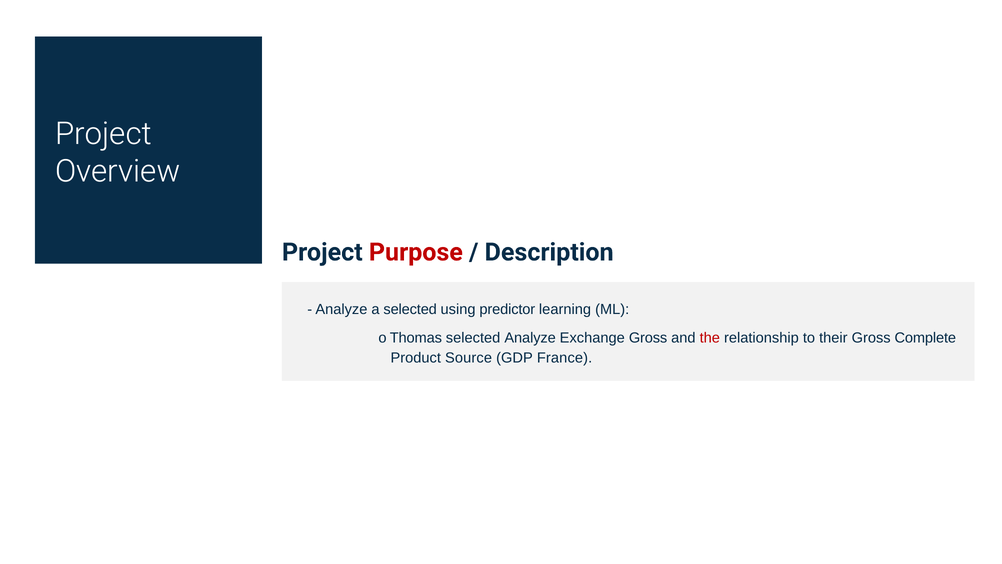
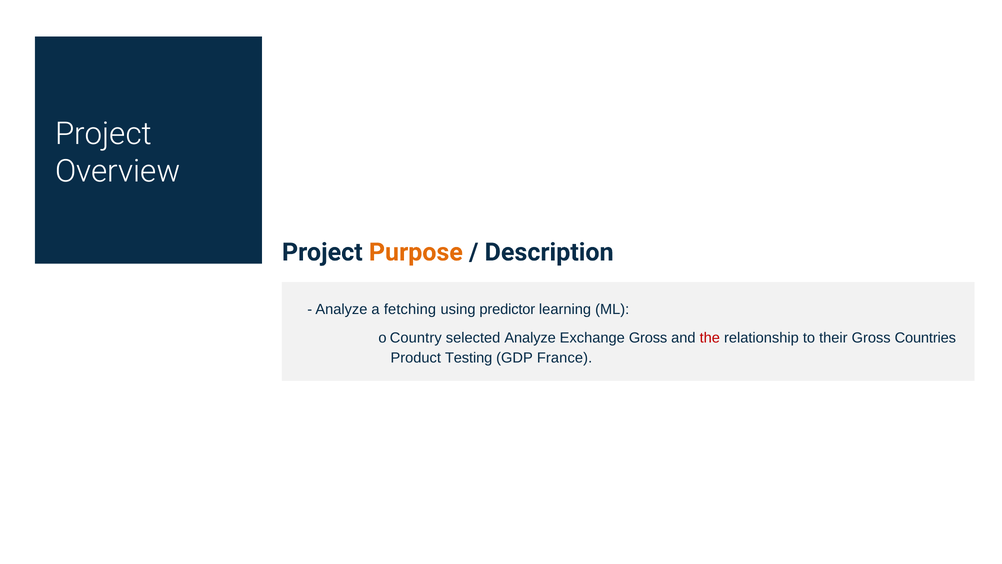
Purpose colour: red -> orange (416, 252)
a selected: selected -> fetching (410, 309)
Thomas: Thomas -> Country (416, 338)
Complete: Complete -> Countries (925, 338)
Source: Source -> Testing (469, 358)
